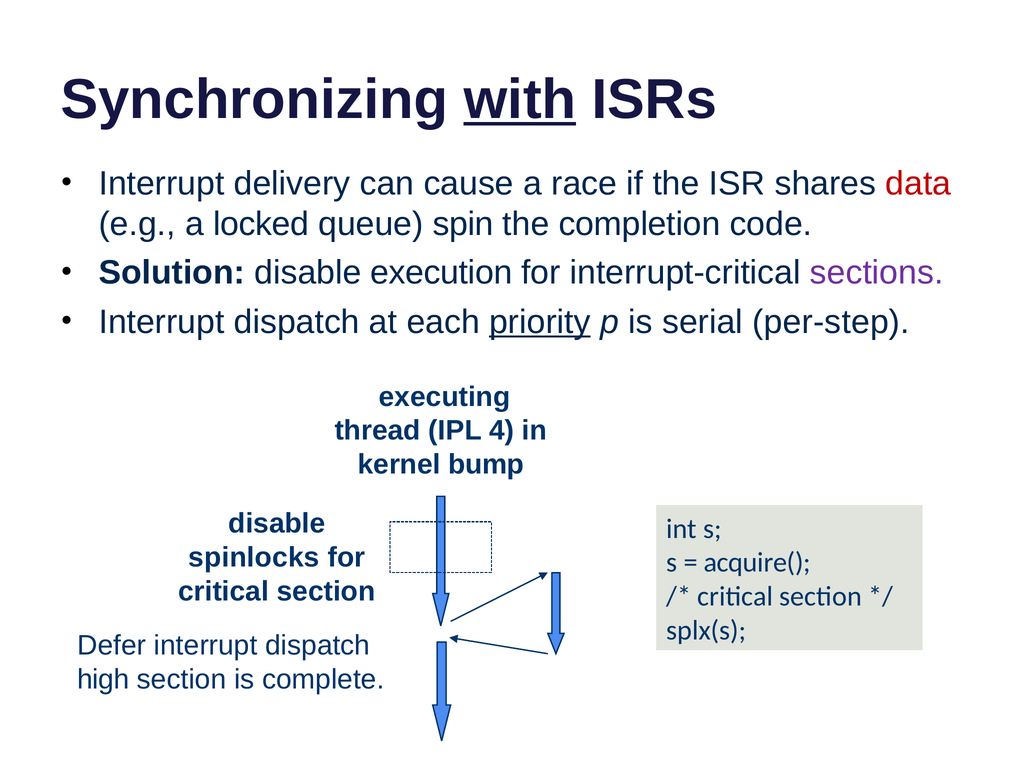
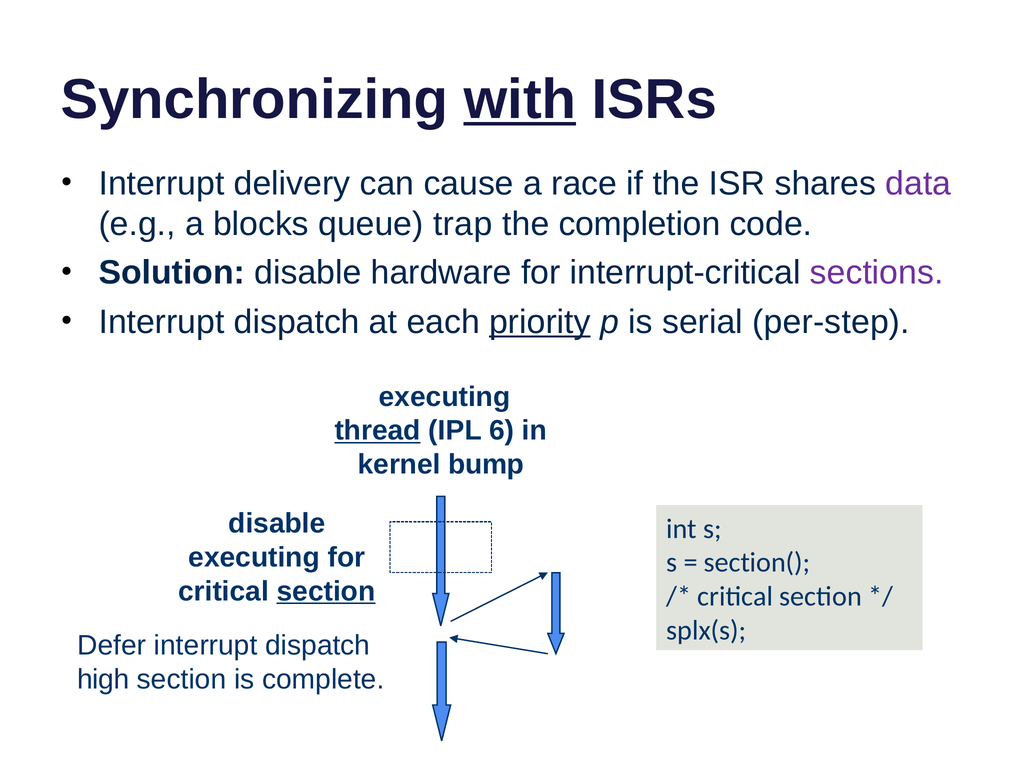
data colour: red -> purple (918, 184)
locked: locked -> blocks (261, 224)
spin: spin -> trap (463, 224)
execution: execution -> hardware (441, 273)
thread underline: none -> present (378, 431)
4: 4 -> 6 (502, 431)
spinlocks: spinlocks -> executing (254, 558)
acquire(: acquire( -> section( (757, 563)
section underline: none -> present (326, 592)
